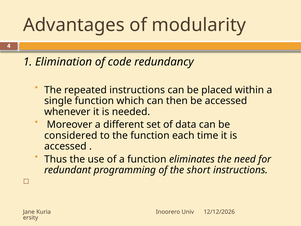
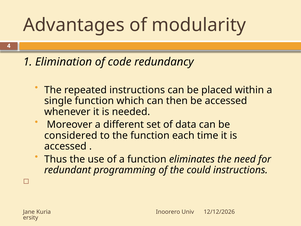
short: short -> could (199, 170)
